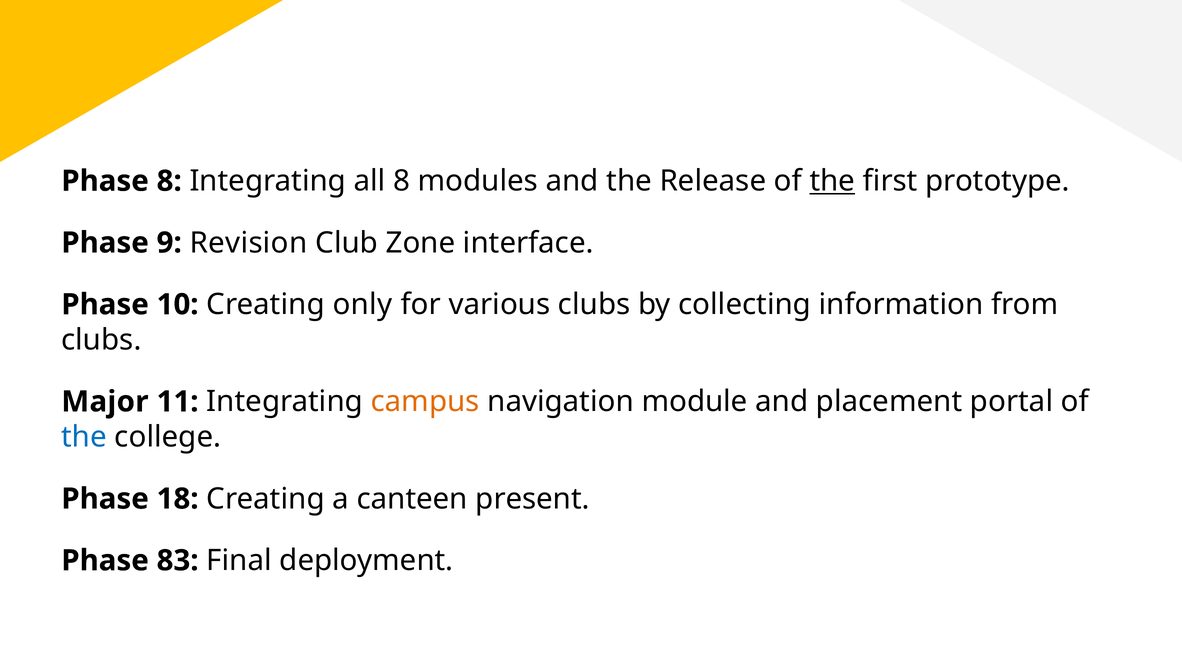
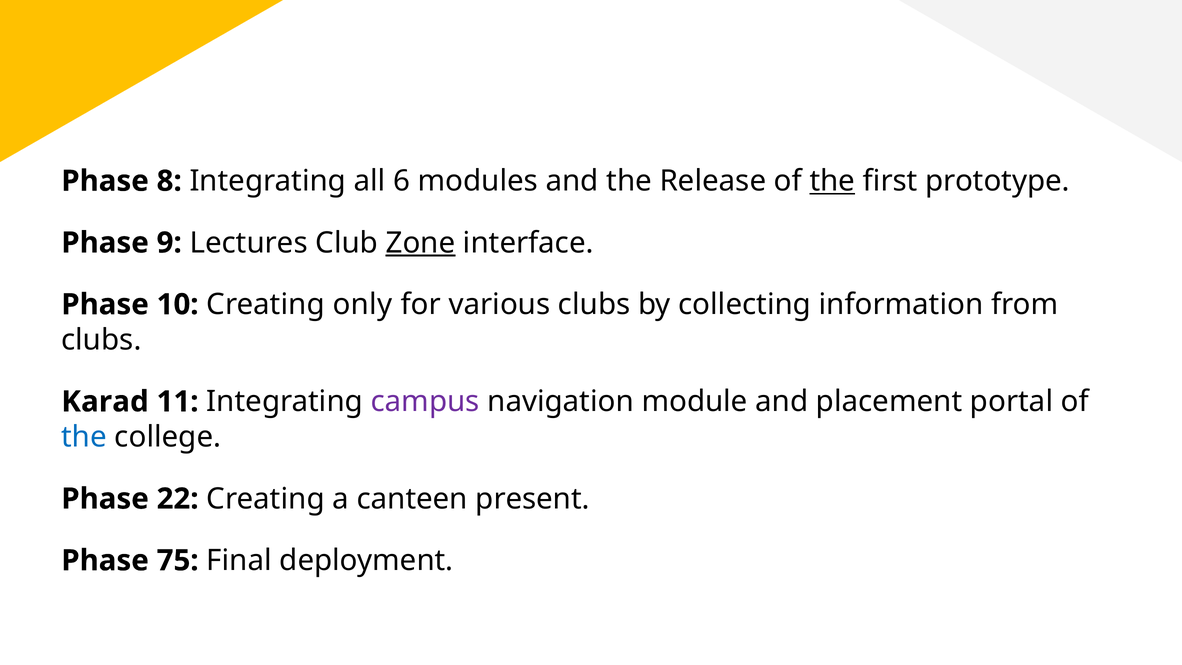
all 8: 8 -> 6 (402, 181)
Revision: Revision -> Lectures (249, 243)
Zone underline: none -> present (421, 243)
Major: Major -> Karad (105, 402)
campus colour: orange -> purple (425, 402)
18: 18 -> 22 (178, 499)
83: 83 -> 75 (178, 560)
